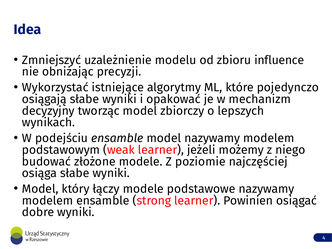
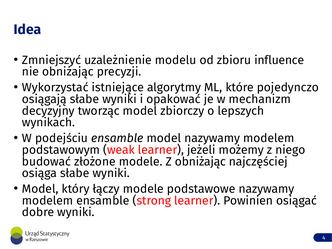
Z poziomie: poziomie -> obniżając (200, 162)
